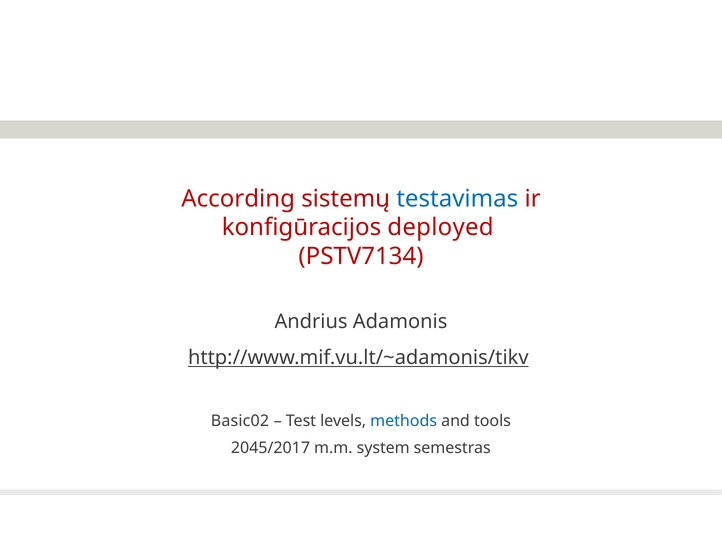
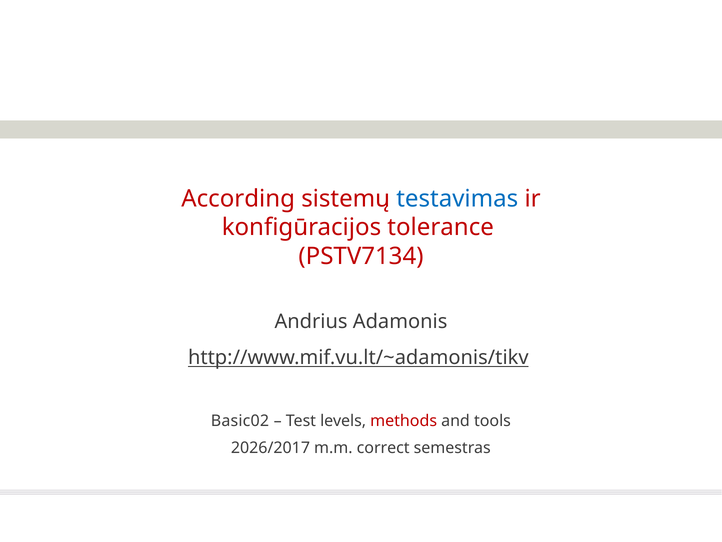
deployed: deployed -> tolerance (441, 227)
methods colour: blue -> red (404, 421)
2045/2017: 2045/2017 -> 2026/2017 (270, 448)
system: system -> correct (383, 448)
